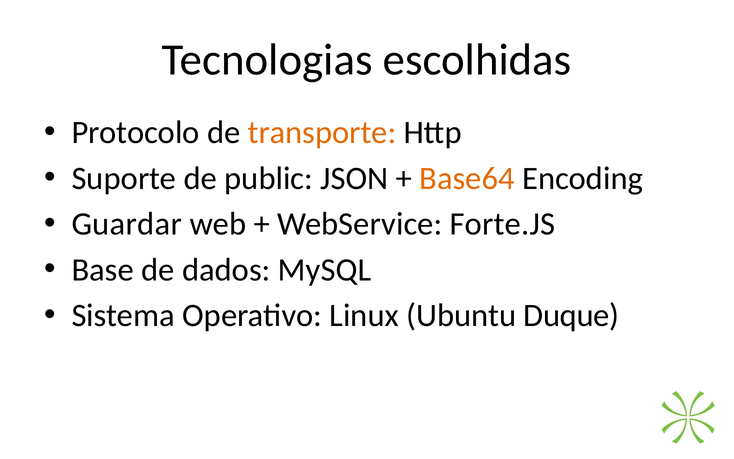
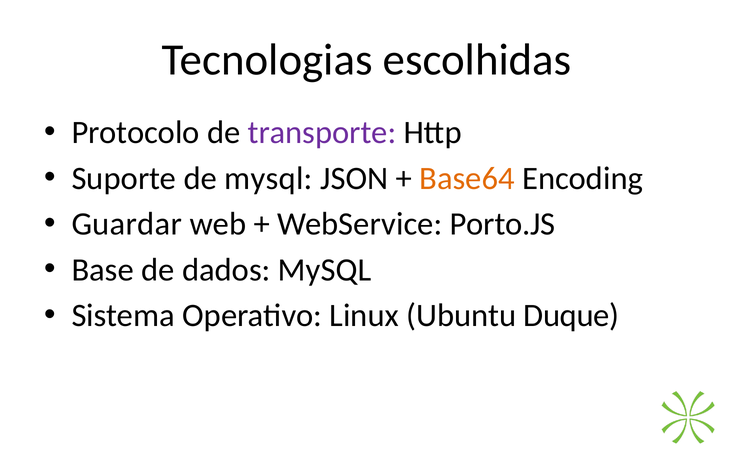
transporte colour: orange -> purple (322, 133)
de public: public -> mysql (268, 178)
Forte.JS: Forte.JS -> Porto.JS (503, 224)
